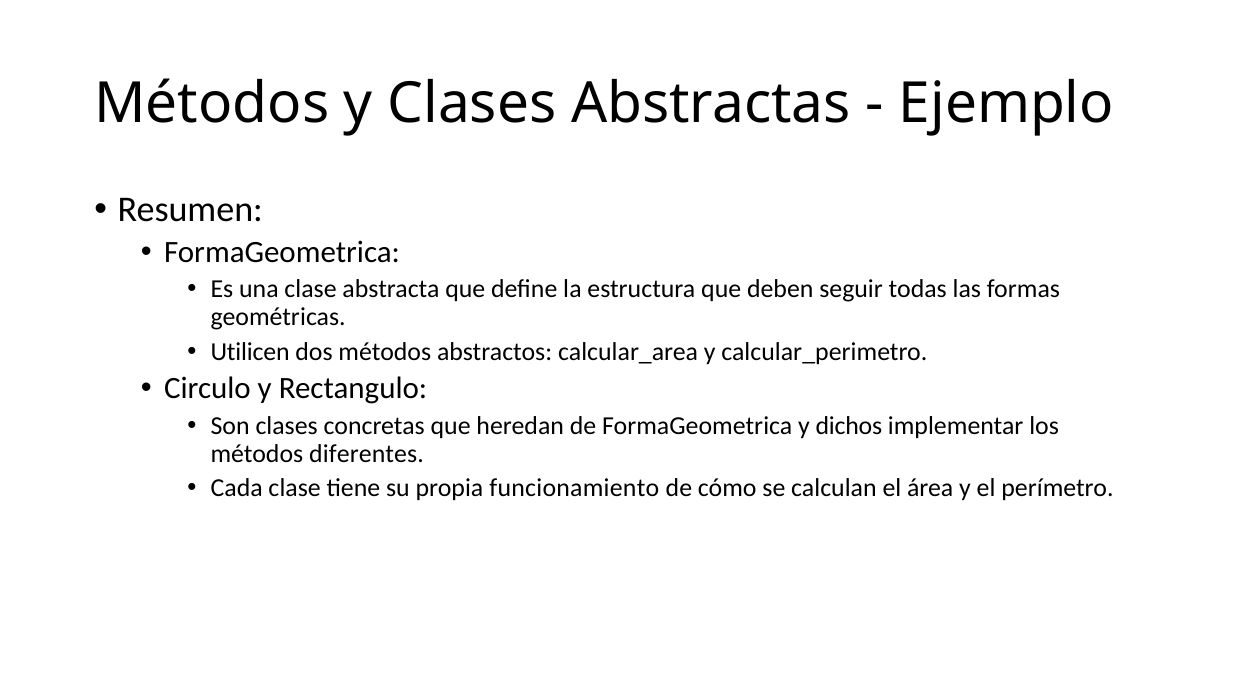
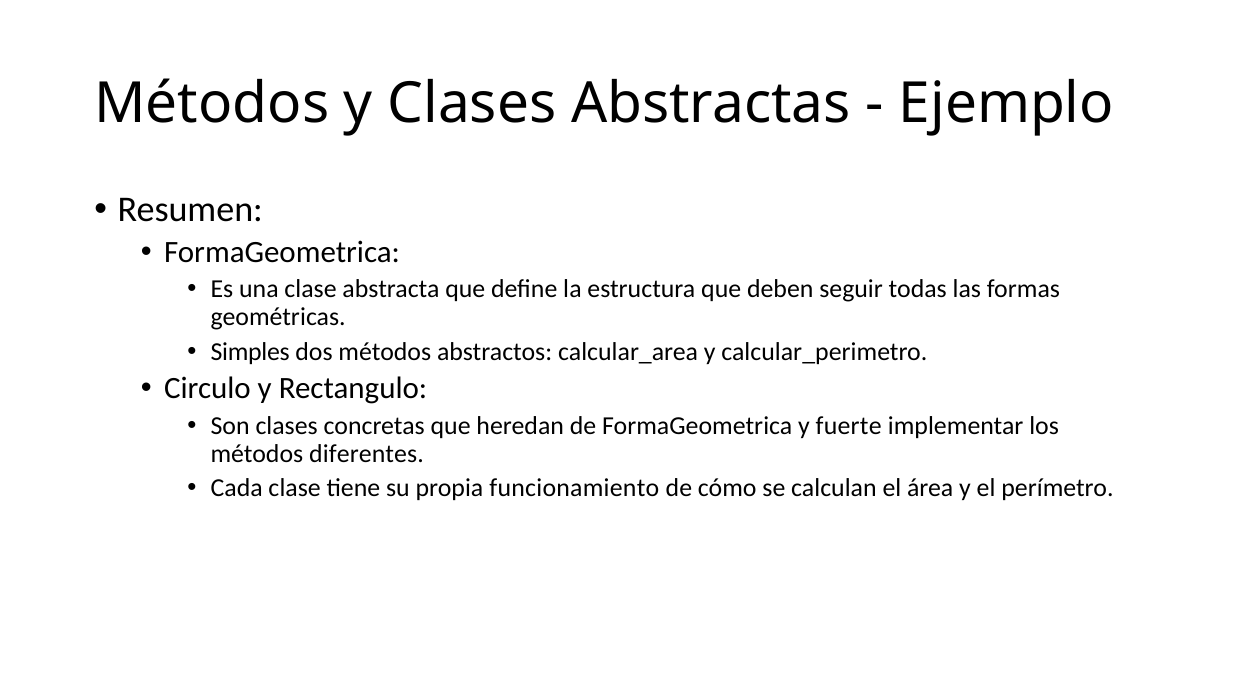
Utilicen: Utilicen -> Simples (250, 352)
dichos: dichos -> fuerte (849, 426)
